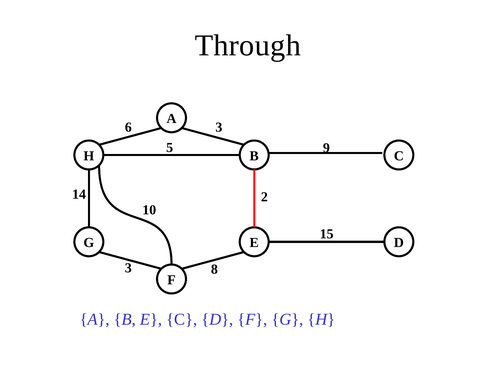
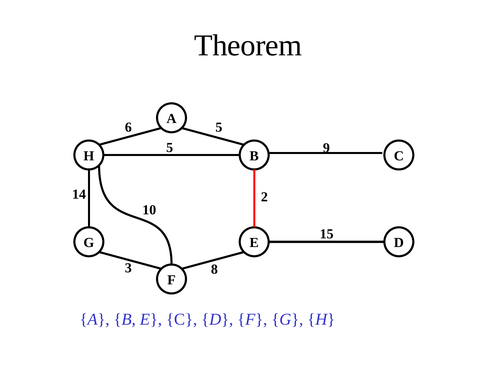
Through: Through -> Theorem (248, 46)
6 3: 3 -> 5 (219, 127)
